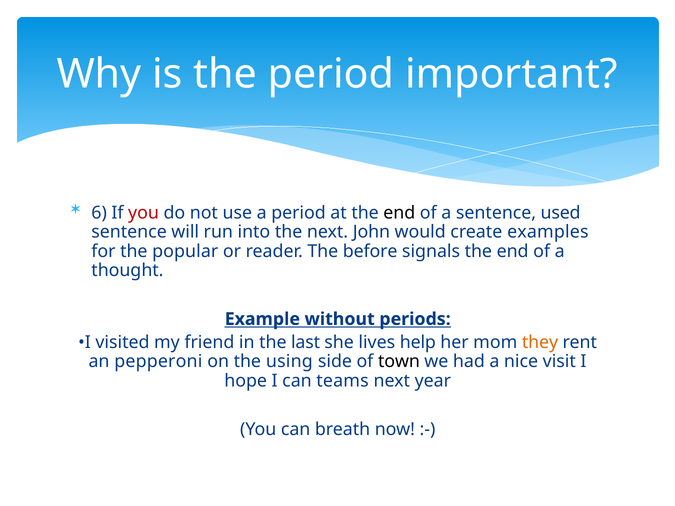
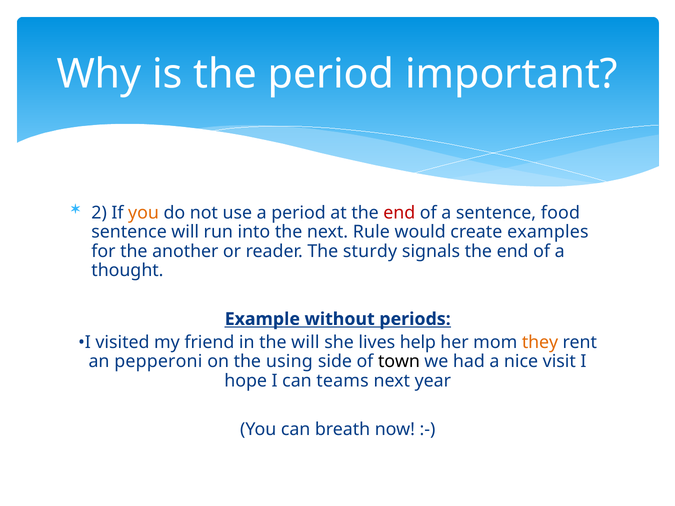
6: 6 -> 2 (99, 213)
you colour: red -> orange (144, 213)
end colour: black -> red (399, 213)
used: used -> food (560, 213)
John: John -> Rule (371, 232)
popular: popular -> another (185, 251)
before: before -> sturdy (370, 251)
the last: last -> will (305, 342)
